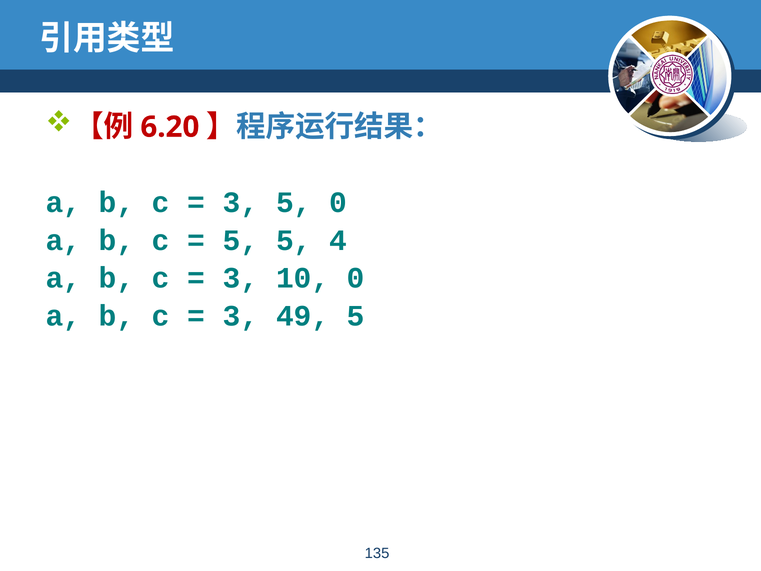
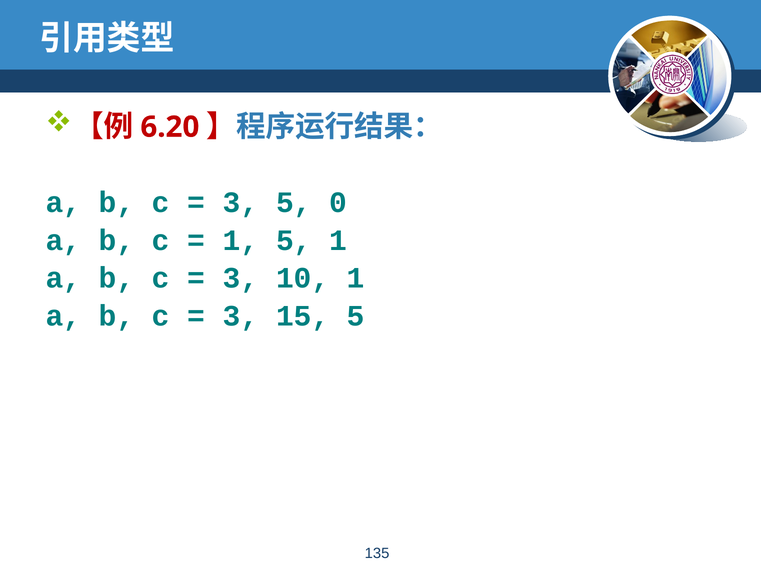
5: 5 -> 1 (241, 240)
5 4: 4 -> 1 (338, 240)
10 0: 0 -> 1 (356, 278)
49: 49 -> 15 (303, 316)
